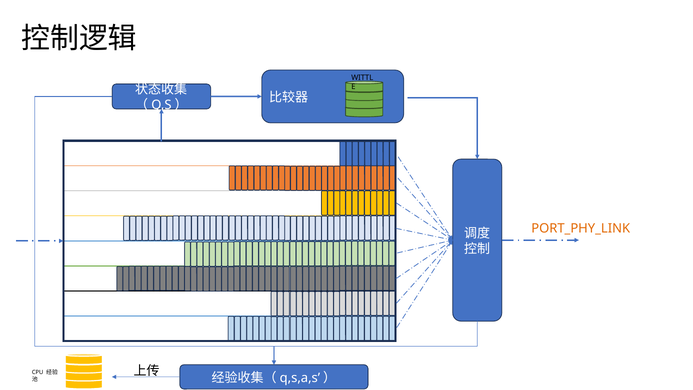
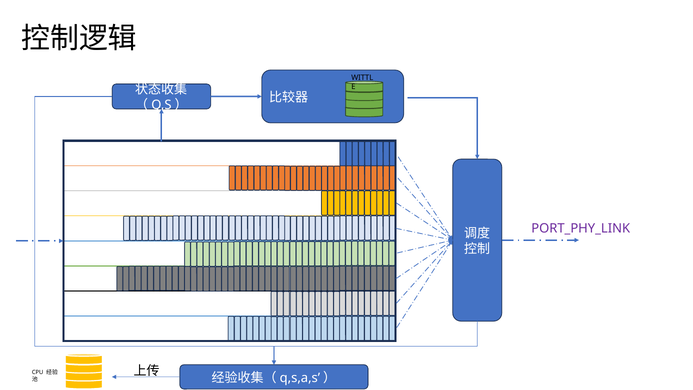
PORT_PHY_LINK colour: orange -> purple (581, 228)
